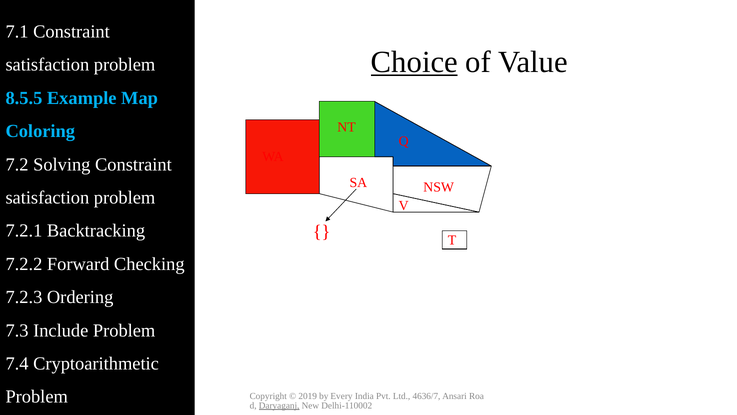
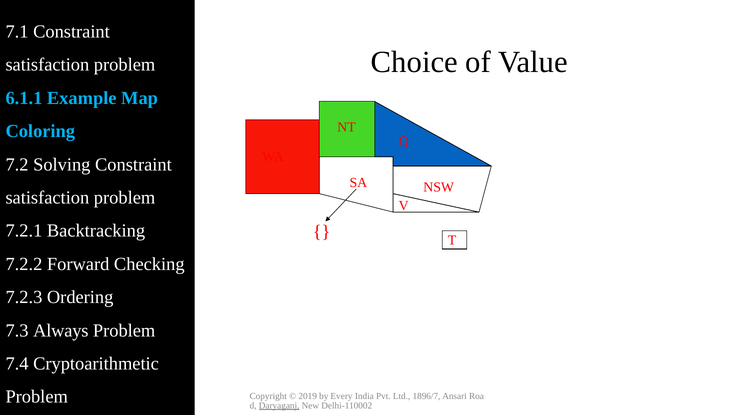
Choice underline: present -> none (414, 62)
8.5.5: 8.5.5 -> 6.1.1 (24, 98)
Include: Include -> Always (61, 330)
4636/7: 4636/7 -> 1896/7 (426, 396)
